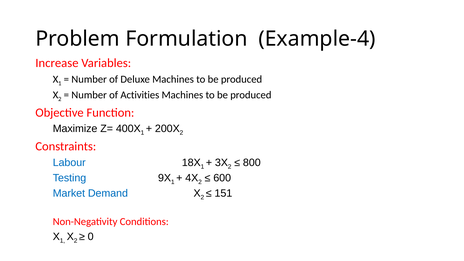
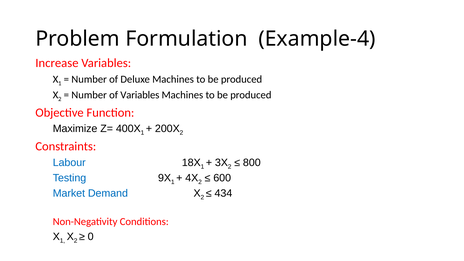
of Activities: Activities -> Variables (140, 95)
151: 151 -> 434 (223, 193)
